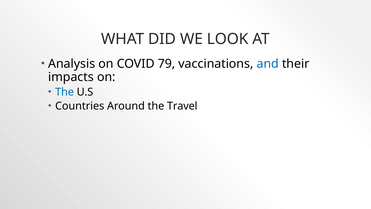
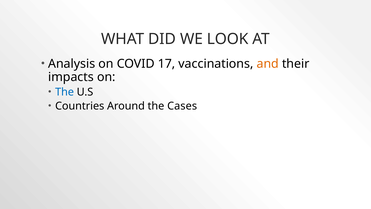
79: 79 -> 17 (167, 64)
and colour: blue -> orange (268, 64)
Travel: Travel -> Cases (182, 106)
